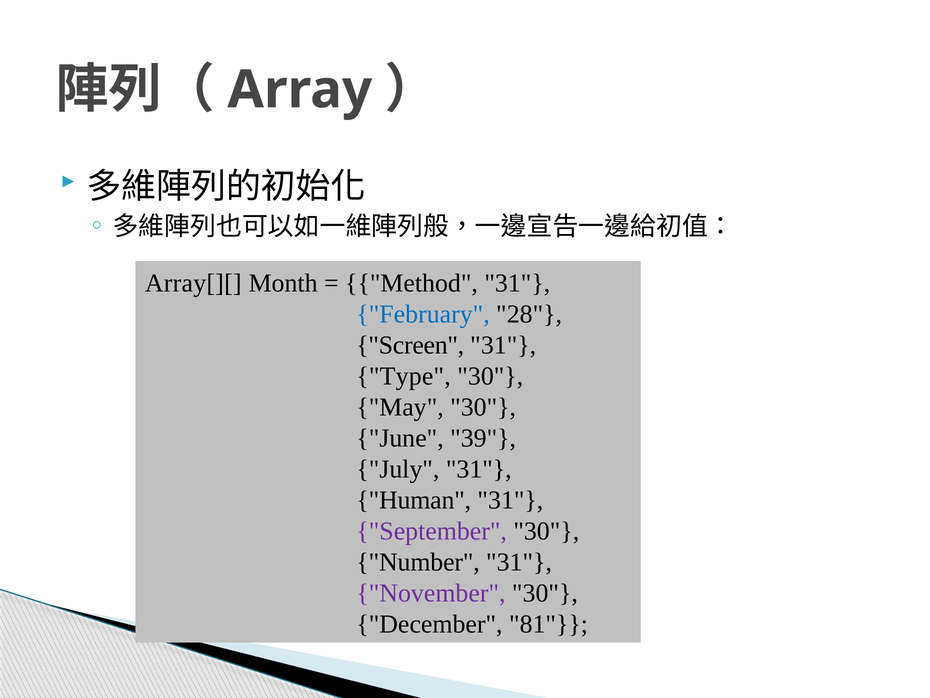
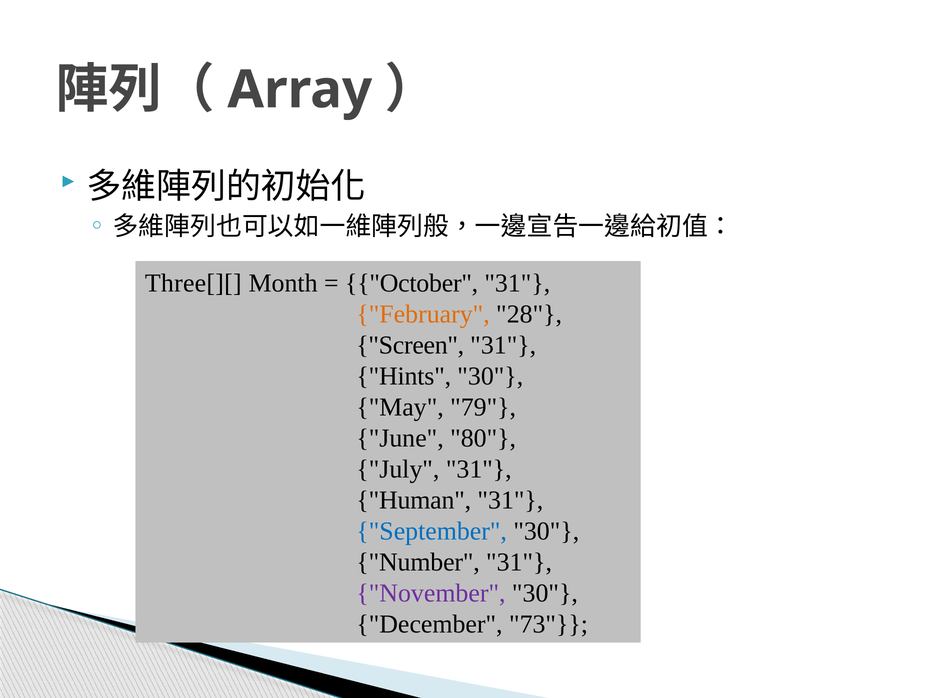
Array[][: Array[][ -> Three[][ (193, 283)
Method: Method -> October (412, 283)
February colour: blue -> orange (423, 314)
Type: Type -> Hints (404, 376)
May 30: 30 -> 79 (483, 407)
39: 39 -> 80 (483, 438)
September colour: purple -> blue (432, 531)
81: 81 -> 73 (549, 624)
